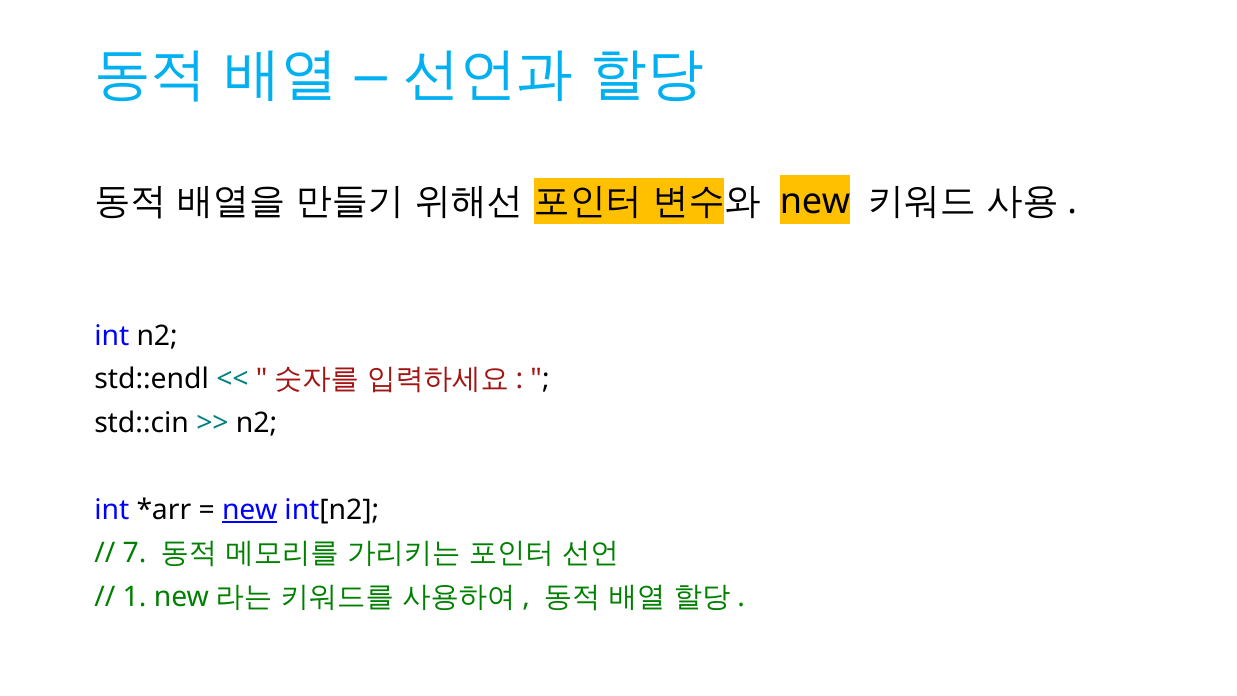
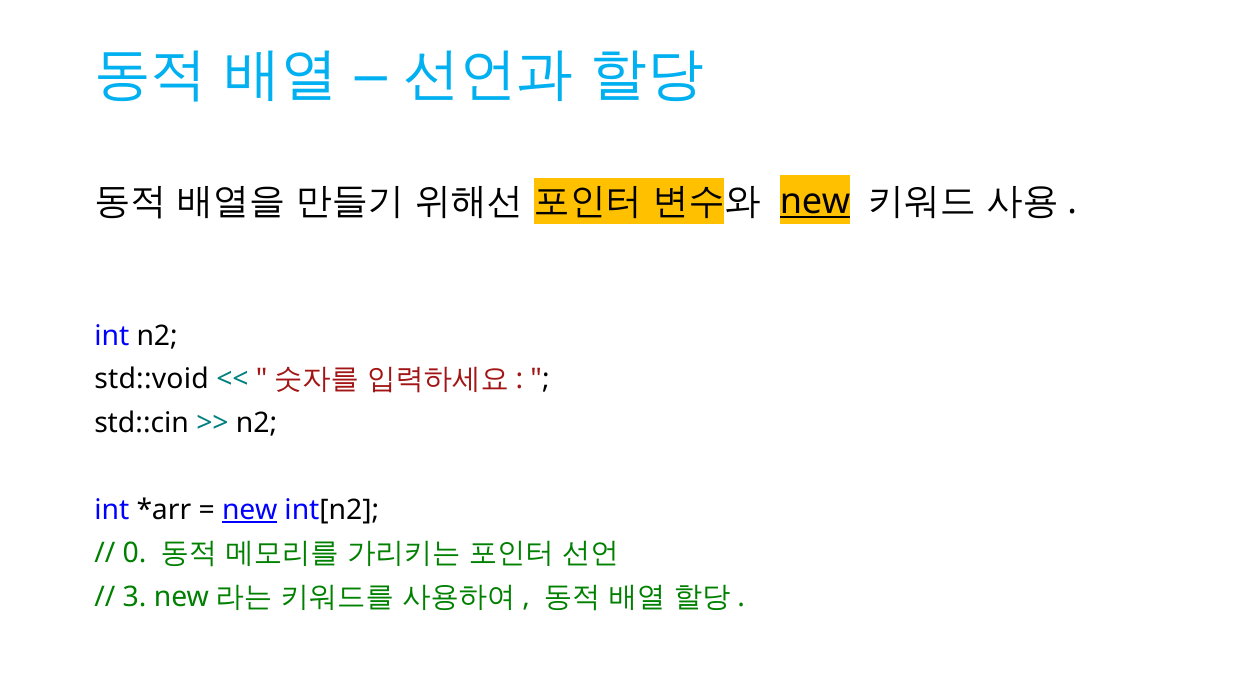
new underline: none -> present (815, 201)
std::endl: std::endl -> std::void (152, 379)
7: 7 -> 0 (135, 553)
1: 1 -> 3 (135, 597)
